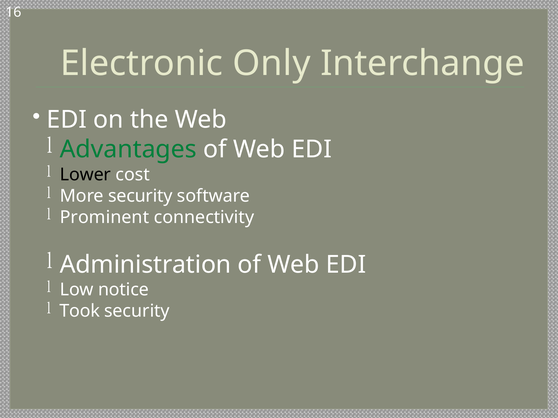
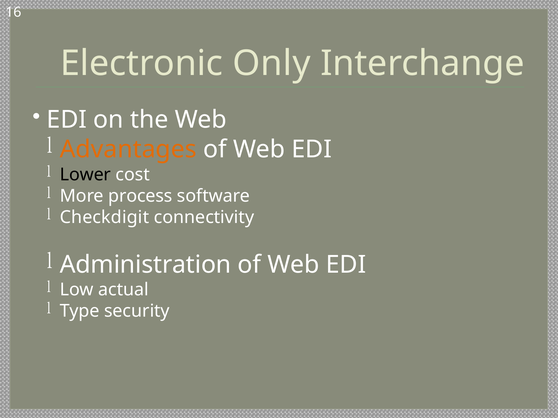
Advantages colour: green -> orange (128, 150)
More security: security -> process (140, 196)
Prominent: Prominent -> Checkdigit (104, 217)
notice: notice -> actual (123, 290)
Took: Took -> Type (80, 311)
